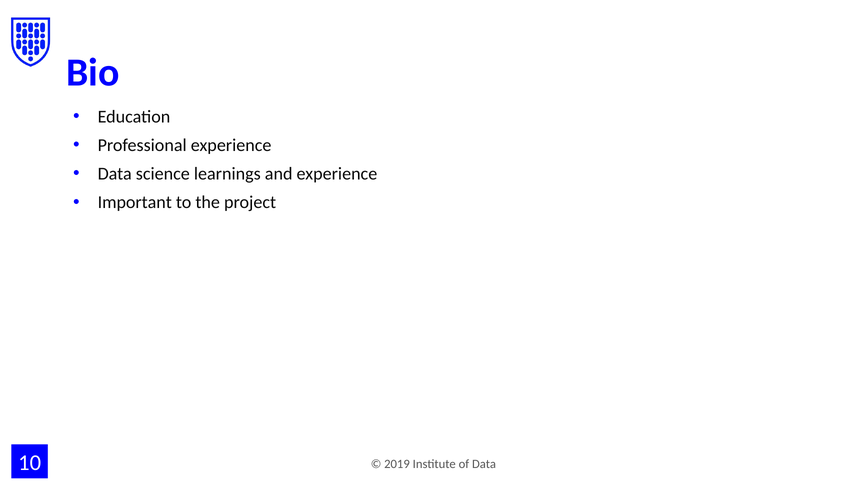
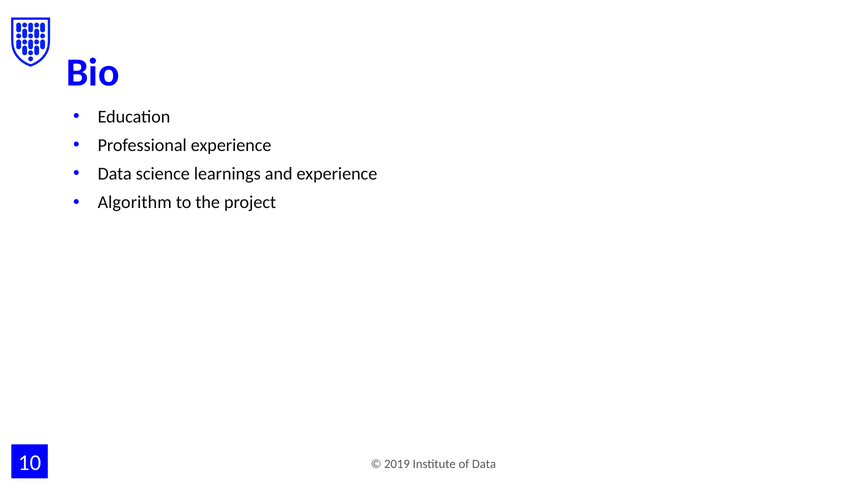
Important: Important -> Algorithm (135, 202)
